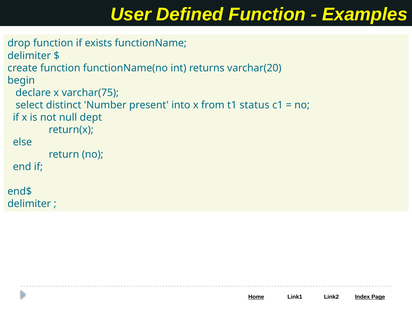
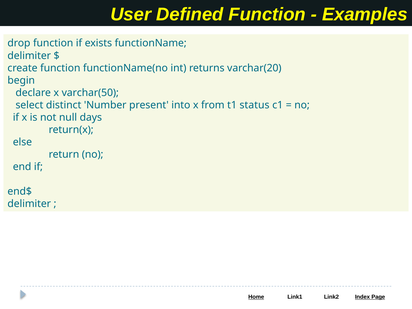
varchar(75: varchar(75 -> varchar(50 (90, 93)
dept: dept -> days (91, 117)
